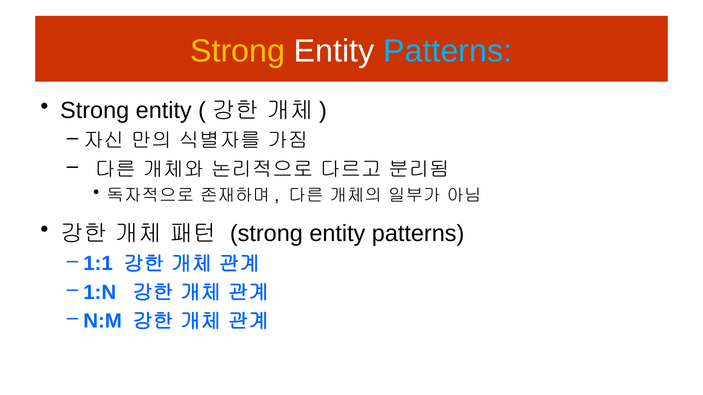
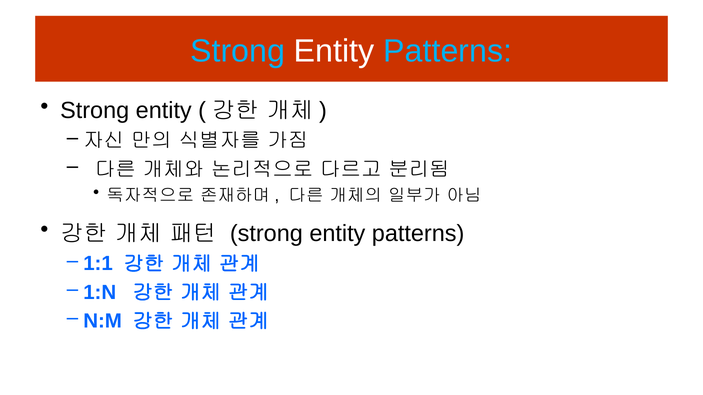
Strong colour: yellow -> light blue (238, 51)
